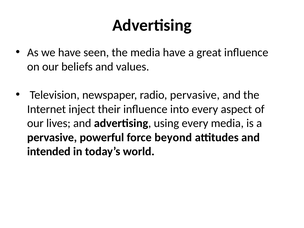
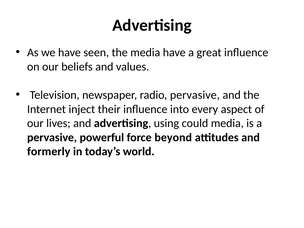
using every: every -> could (195, 123)
intended: intended -> formerly (49, 152)
